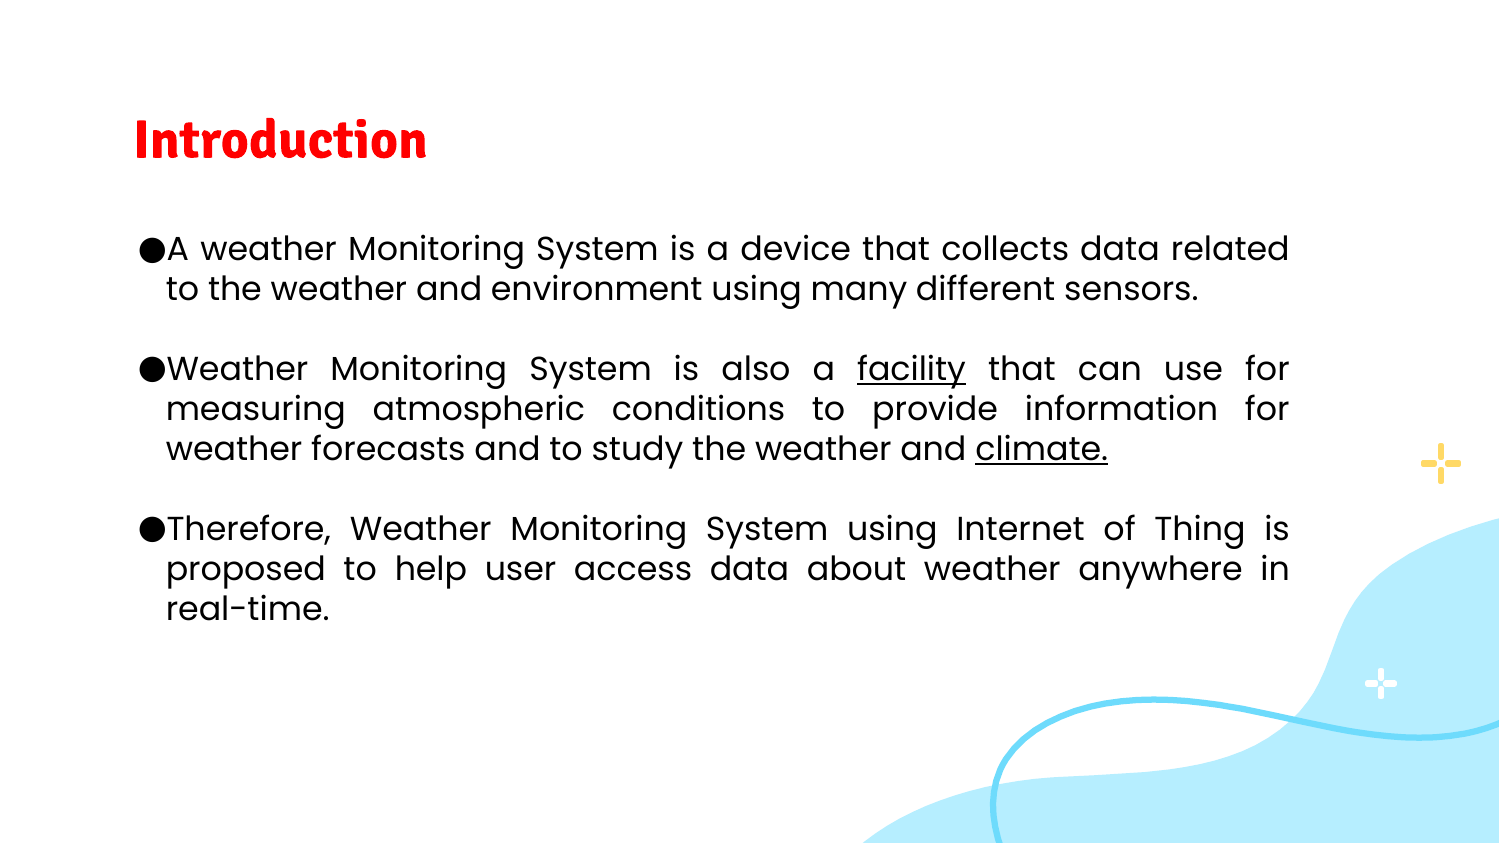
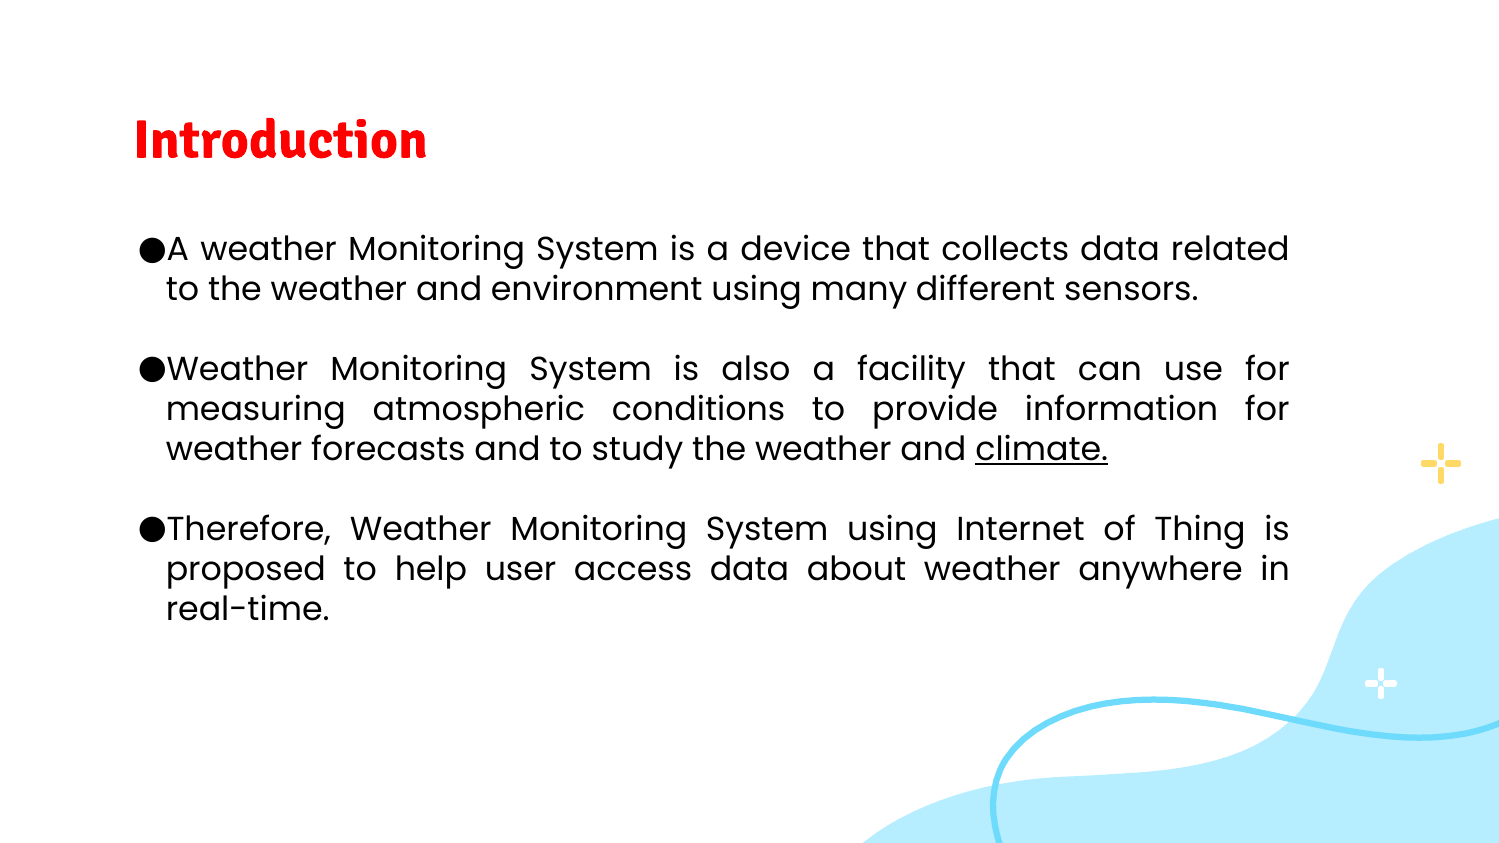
facility underline: present -> none (912, 370)
